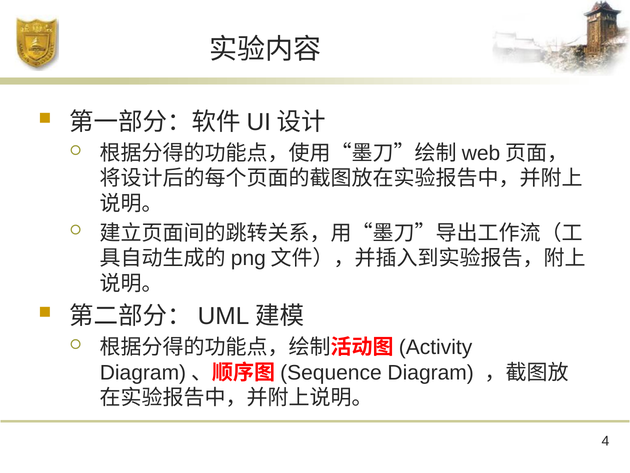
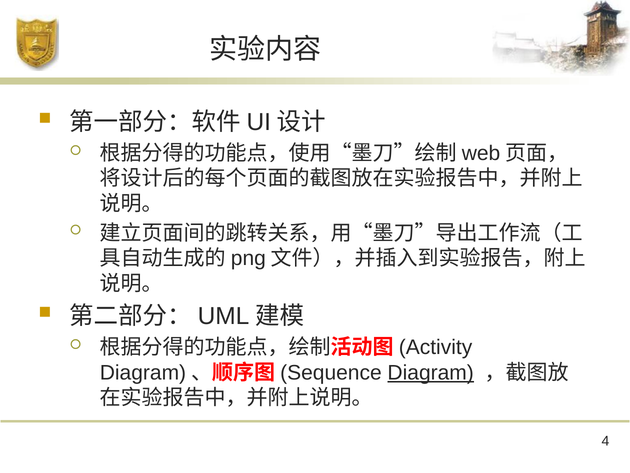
Diagram underline: none -> present (431, 372)
